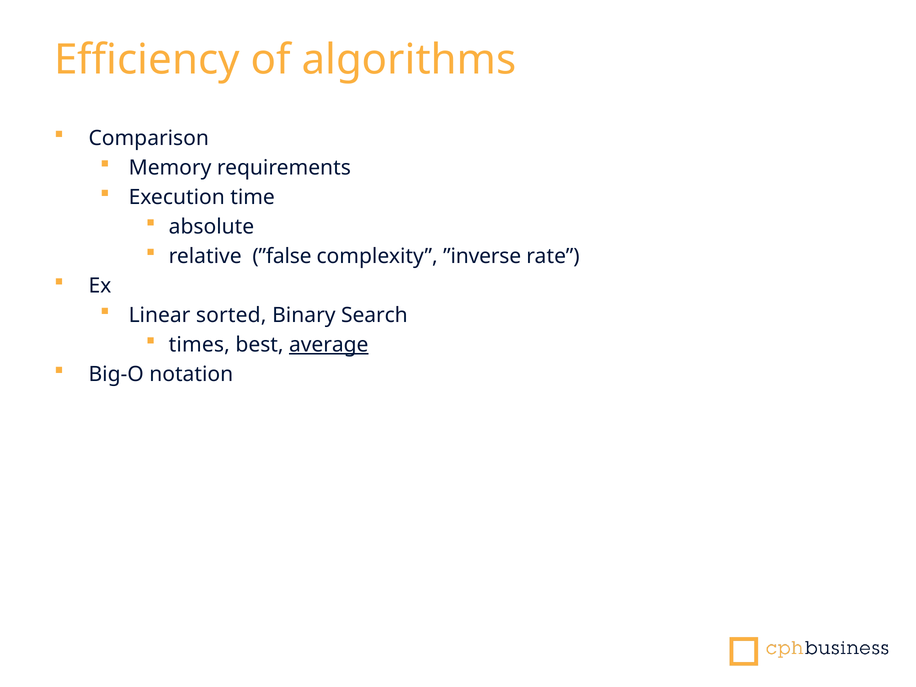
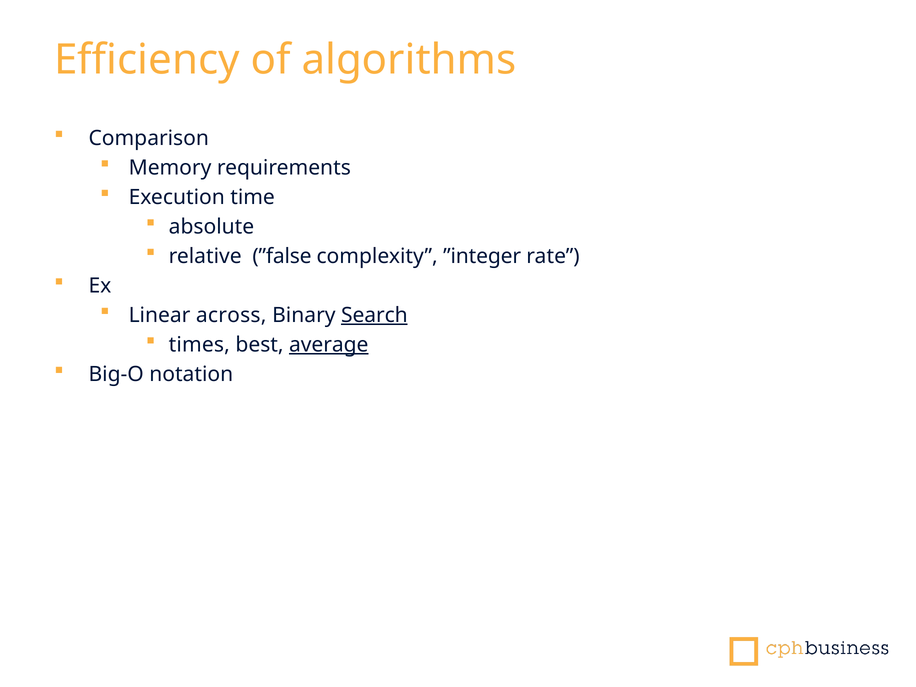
”inverse: ”inverse -> ”integer (482, 256)
sorted: sorted -> across (231, 315)
Search underline: none -> present (374, 315)
